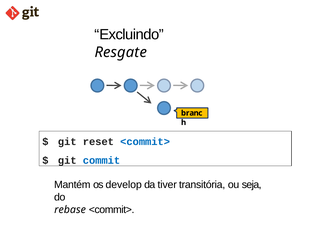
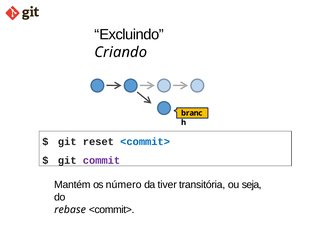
Resgate: Resgate -> Criando (121, 52)
commit colour: blue -> purple (101, 160)
develop: develop -> número (124, 184)
